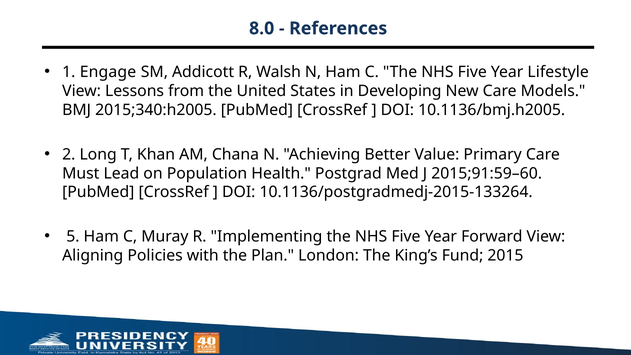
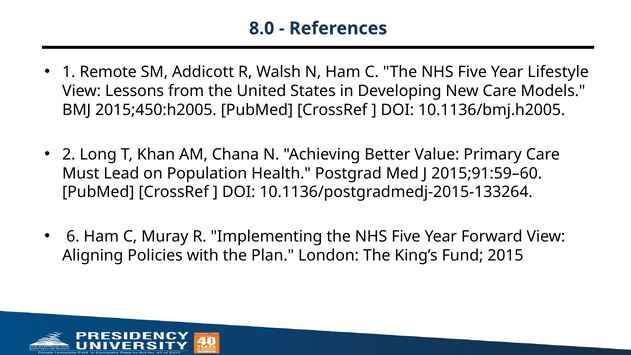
Engage: Engage -> Remote (108, 72)
2015;340:h2005: 2015;340:h2005 -> 2015;450:h2005 (156, 110)
5: 5 -> 6 (73, 237)
